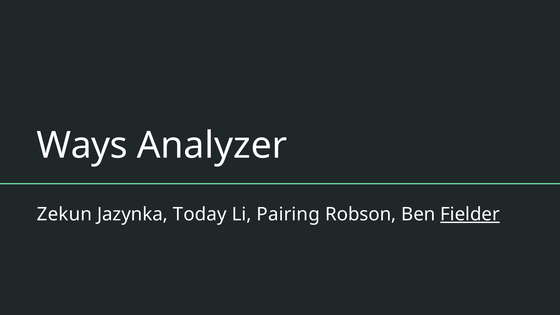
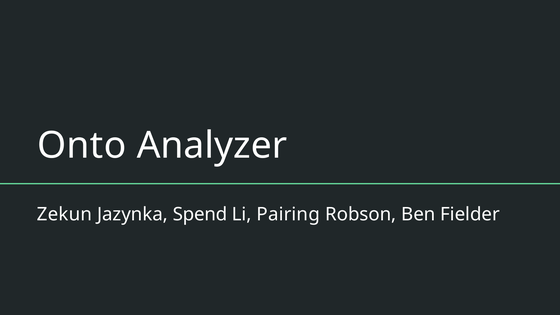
Ways: Ways -> Onto (82, 145)
Today: Today -> Spend (200, 214)
Fielder underline: present -> none (470, 214)
